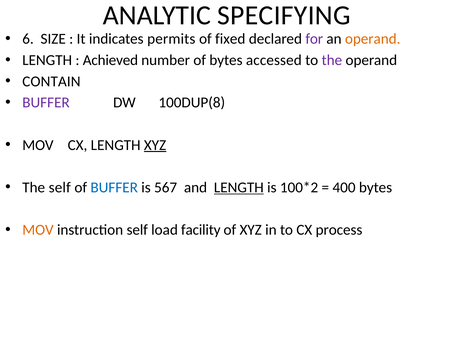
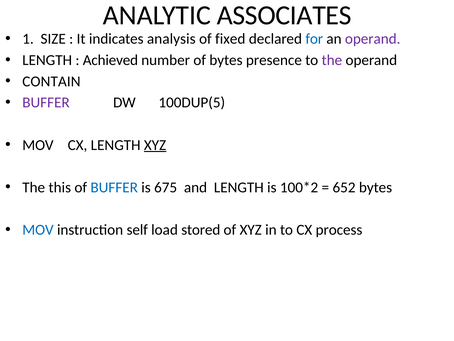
SPECIFYING: SPECIFYING -> ASSOCIATES (284, 15)
6: 6 -> 1 (28, 39)
permits: permits -> analysis (171, 39)
for colour: purple -> blue (314, 39)
operand colour: orange -> purple (373, 39)
accessed: accessed -> presence (274, 60)
100DUP(8: 100DUP(8 -> 100DUP(5 (192, 102)
The self: self -> this (60, 187)
567: 567 -> 675 (166, 187)
LENGTH underline: present -> none (239, 187)
400: 400 -> 652 (344, 187)
MOV colour: orange -> blue (38, 230)
facility: facility -> stored (201, 230)
